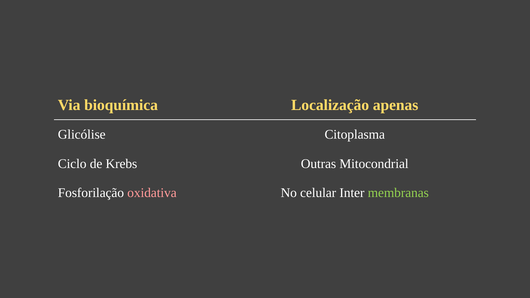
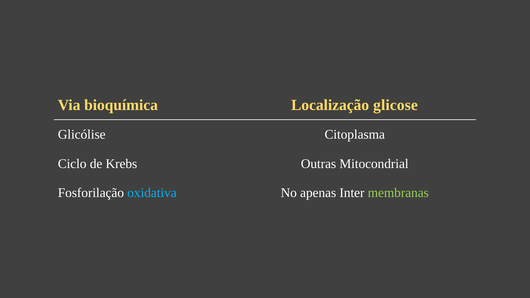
apenas: apenas -> glicose (395, 105)
oxidativa colour: pink -> light blue (152, 193)
celular: celular -> apenas (318, 193)
